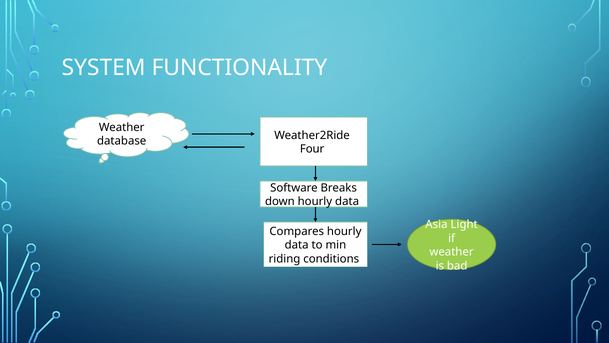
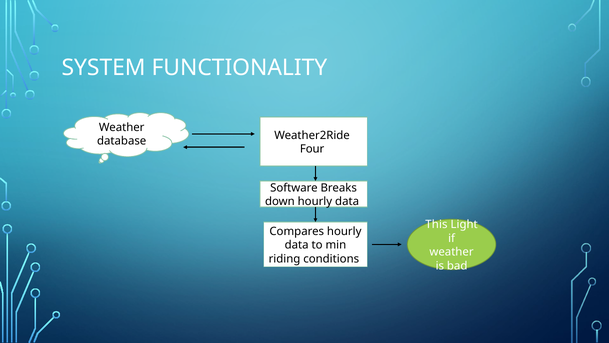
Asia: Asia -> This (436, 224)
